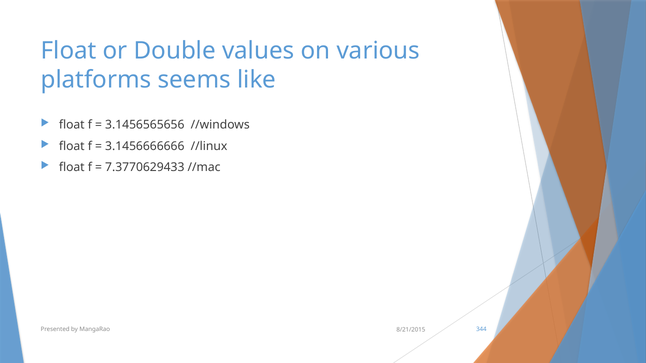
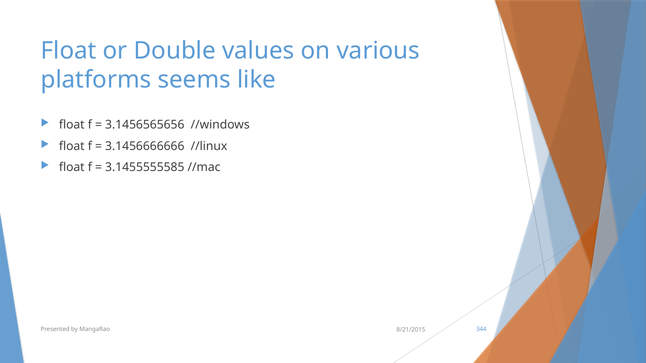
7.3770629433: 7.3770629433 -> 3.1455555585 (145, 168)
